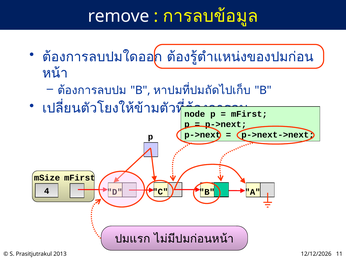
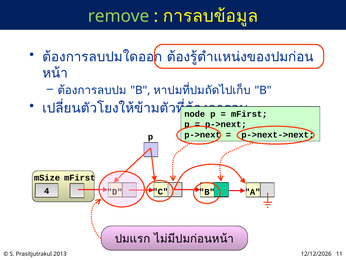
remove colour: white -> light green (119, 16)
